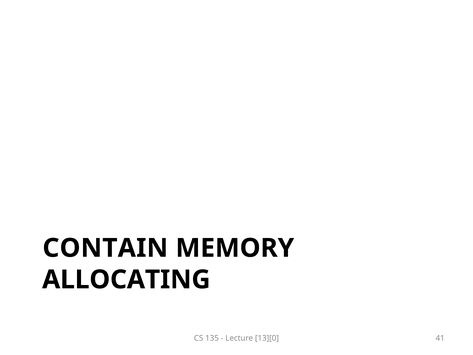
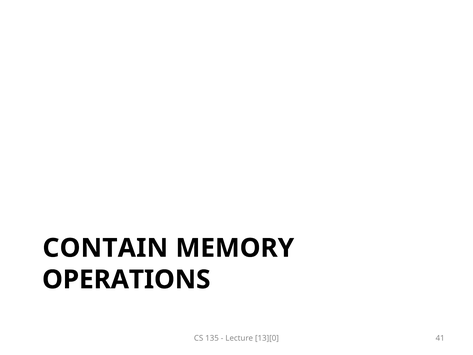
ALLOCATING: ALLOCATING -> OPERATIONS (126, 279)
